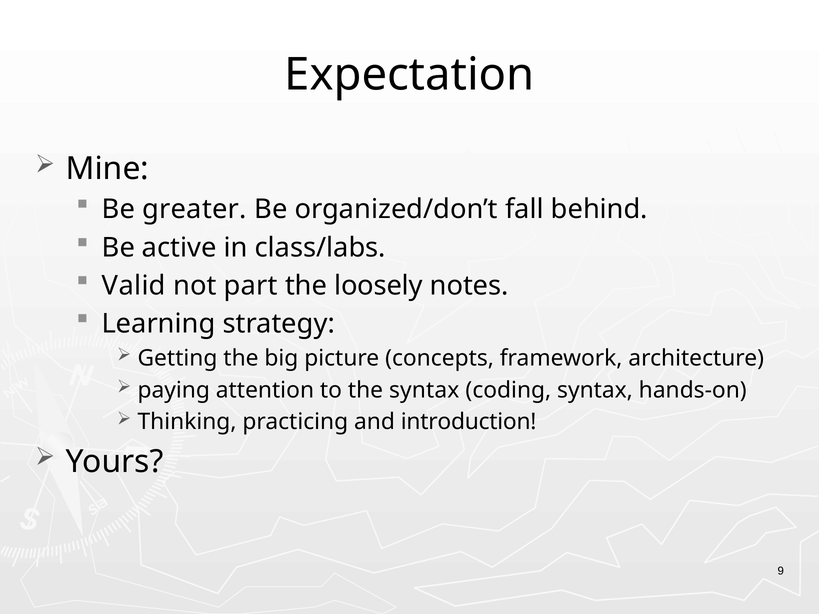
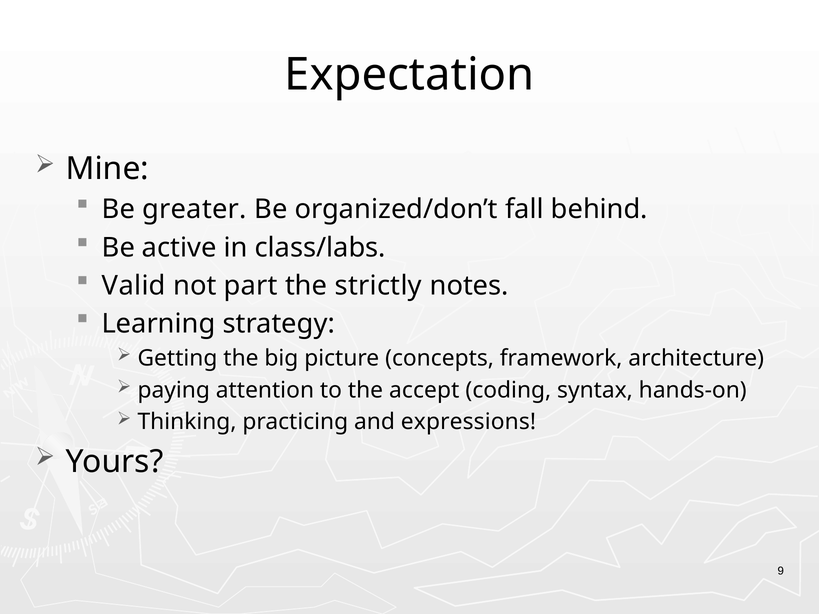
loosely: loosely -> strictly (378, 286)
the syntax: syntax -> accept (424, 390)
introduction: introduction -> expressions (468, 422)
